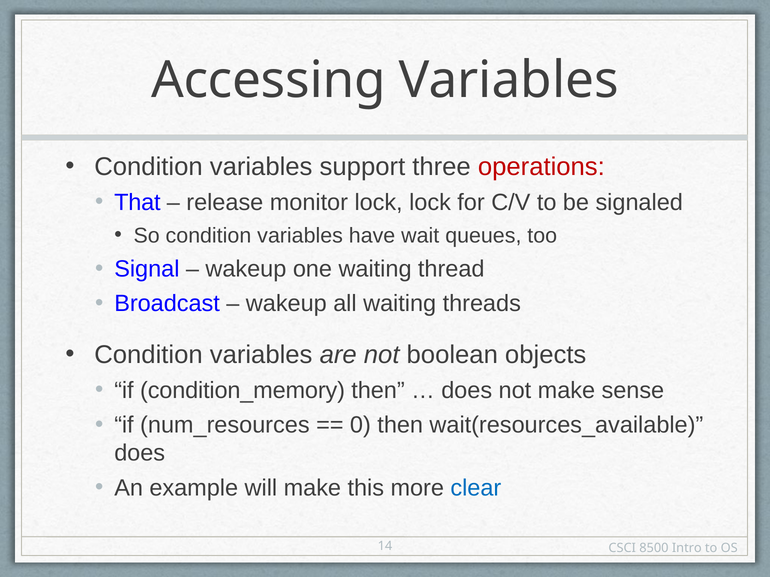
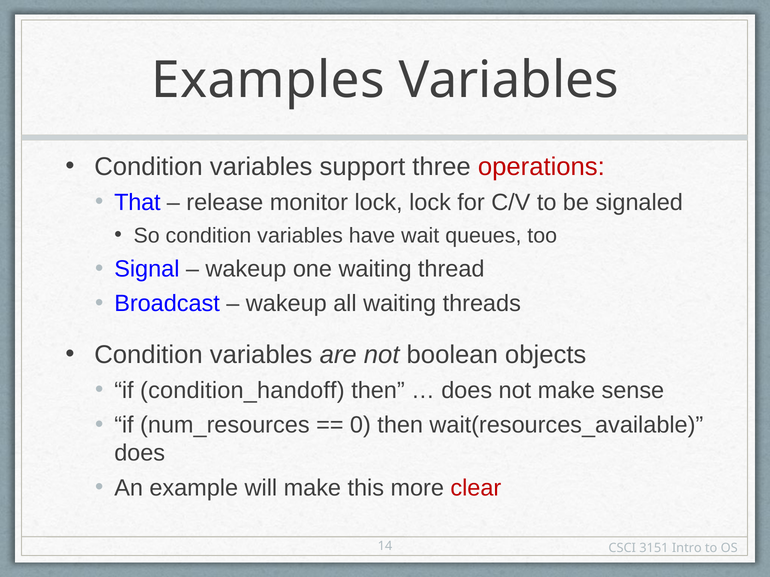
Accessing: Accessing -> Examples (268, 81)
condition_memory: condition_memory -> condition_handoff (242, 391)
clear colour: blue -> red (476, 488)
8500: 8500 -> 3151 (654, 548)
